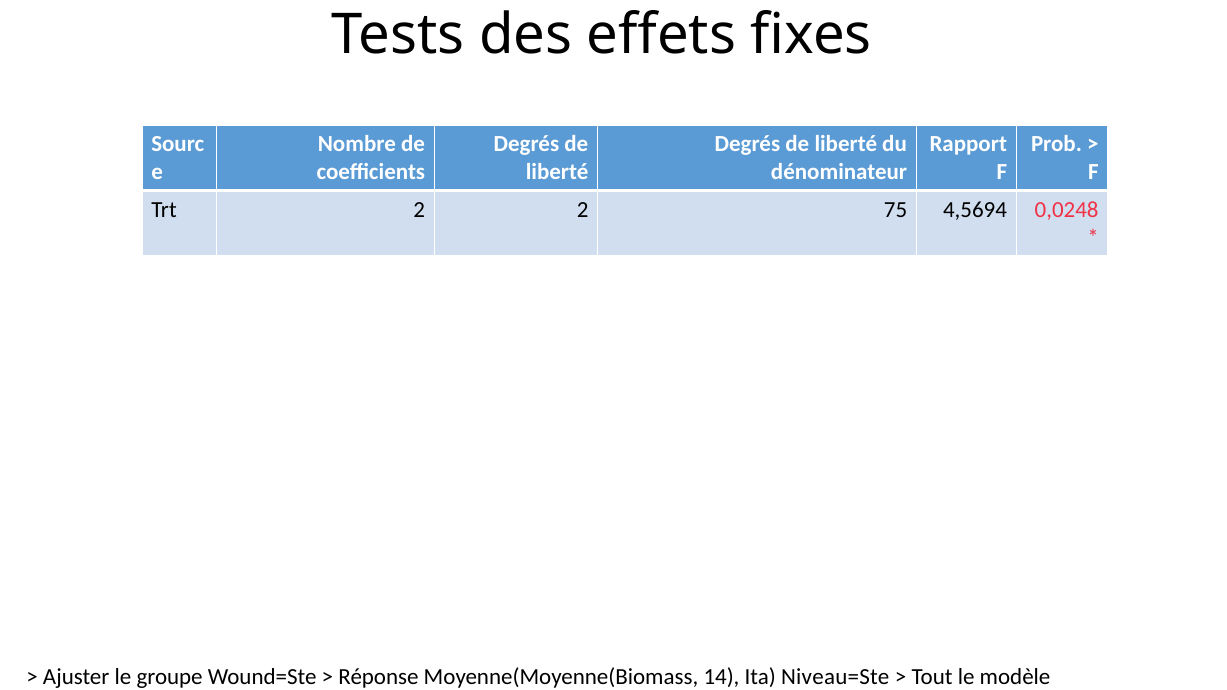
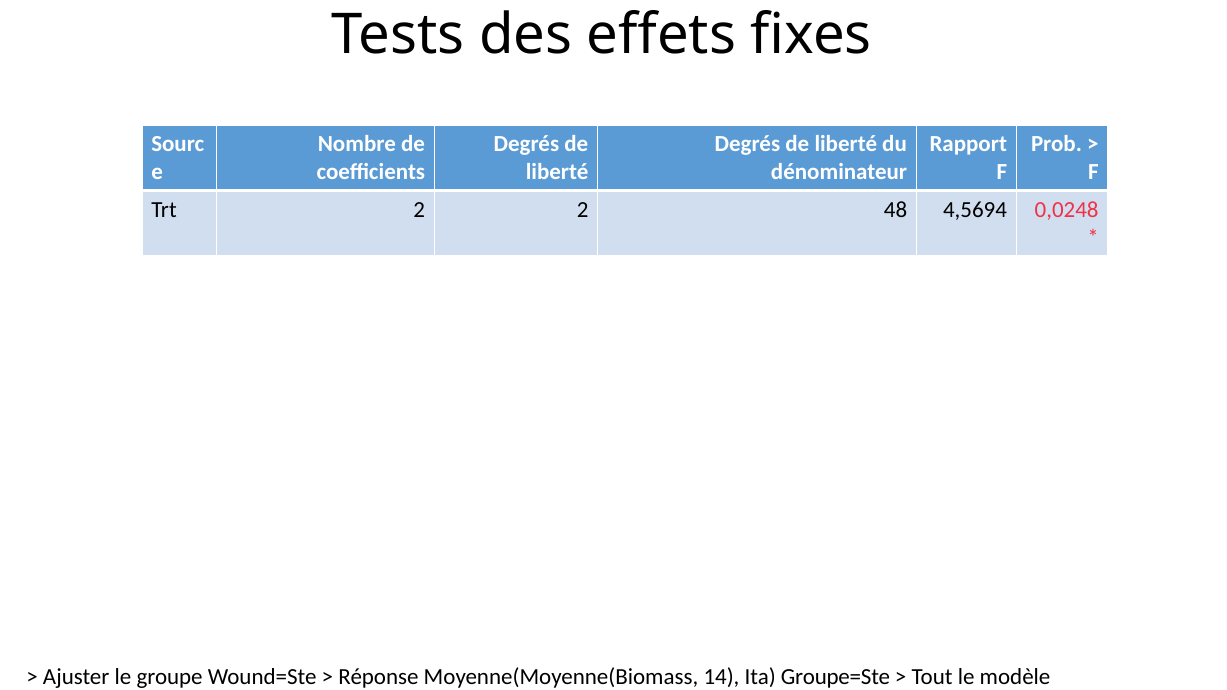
75: 75 -> 48 (896, 210)
Niveau=Ste: Niveau=Ste -> Groupe=Ste (836, 677)
